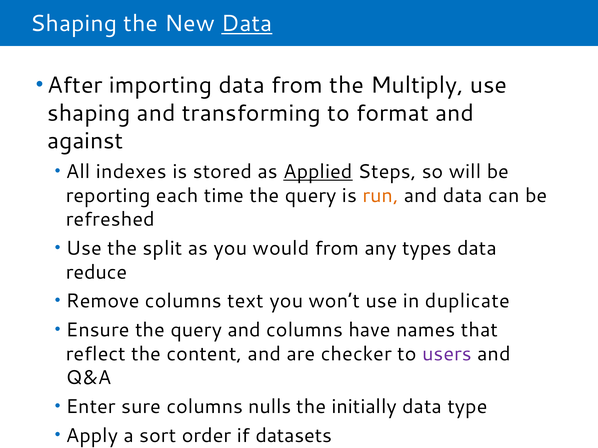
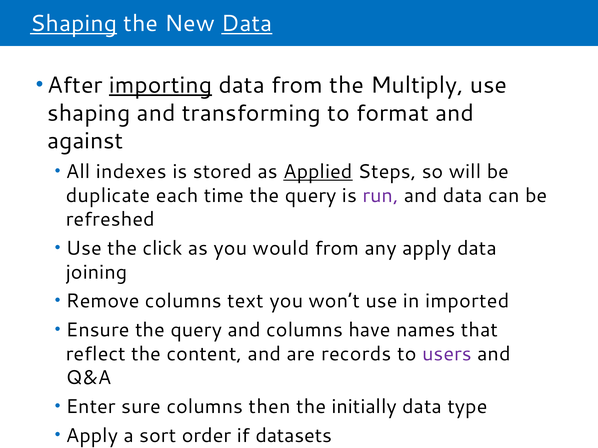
Shaping underline: none -> present (74, 24)
importing underline: none -> present (161, 85)
reporting: reporting -> duplicate (108, 196)
run colour: orange -> purple (380, 196)
split: split -> click (163, 249)
any types: types -> apply (427, 249)
reduce: reduce -> joining (97, 273)
duplicate: duplicate -> imported (467, 301)
checker: checker -> records (356, 354)
nulls: nulls -> then (270, 407)
